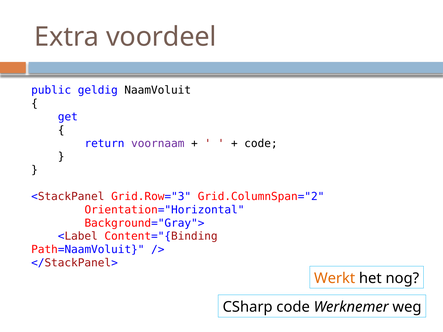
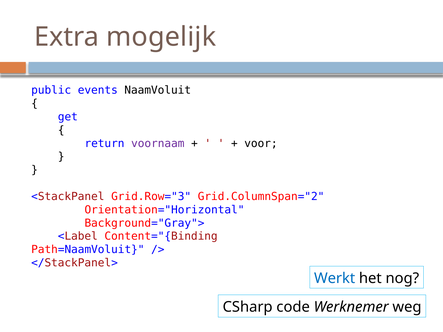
voordeel: voordeel -> mogelijk (161, 37)
geldig: geldig -> events (98, 90)
code: code -> voor (261, 143)
Werkt colour: orange -> blue (335, 279)
